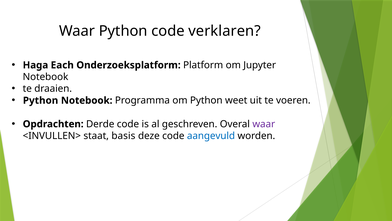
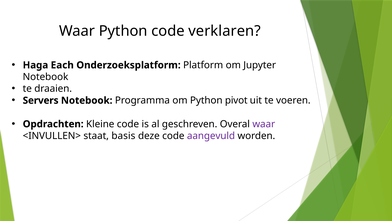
Python: Python -> Servers (41, 100)
weet: weet -> pivot (236, 100)
Derde: Derde -> Kleine (100, 124)
aangevuld colour: blue -> purple (211, 136)
